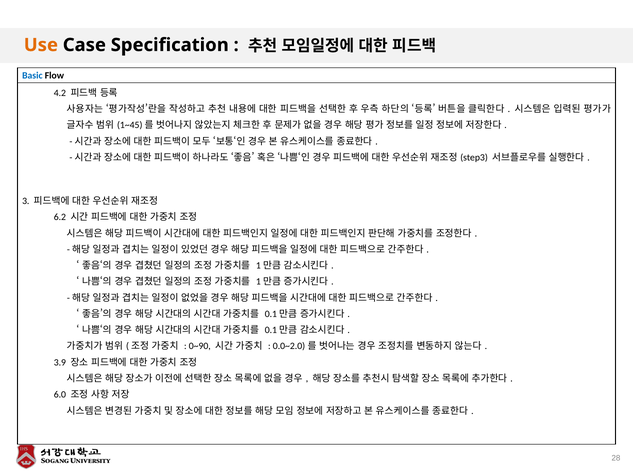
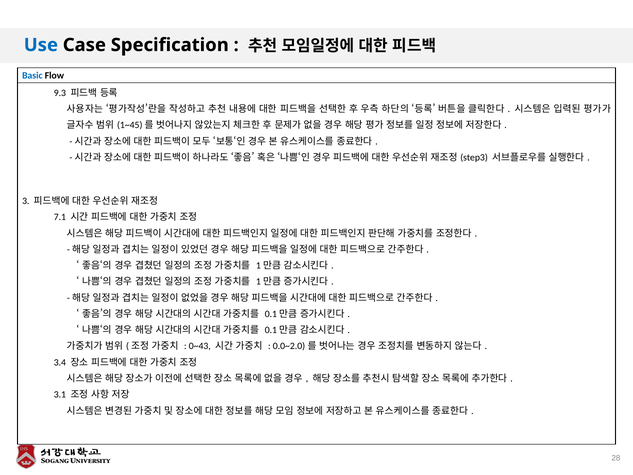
Use colour: orange -> blue (41, 45)
4.2: 4.2 -> 9.3 (60, 93)
6.2: 6.2 -> 7.1 (60, 217)
0~90: 0~90 -> 0~43 (200, 346)
3.9: 3.9 -> 3.4 (60, 362)
6.0: 6.0 -> 3.1 (60, 394)
